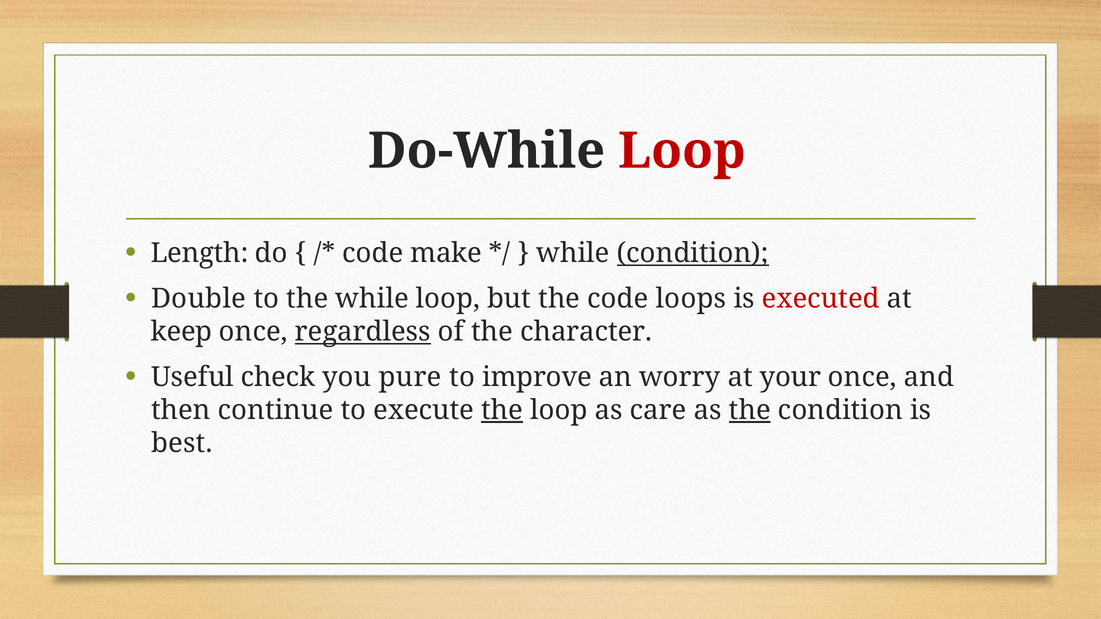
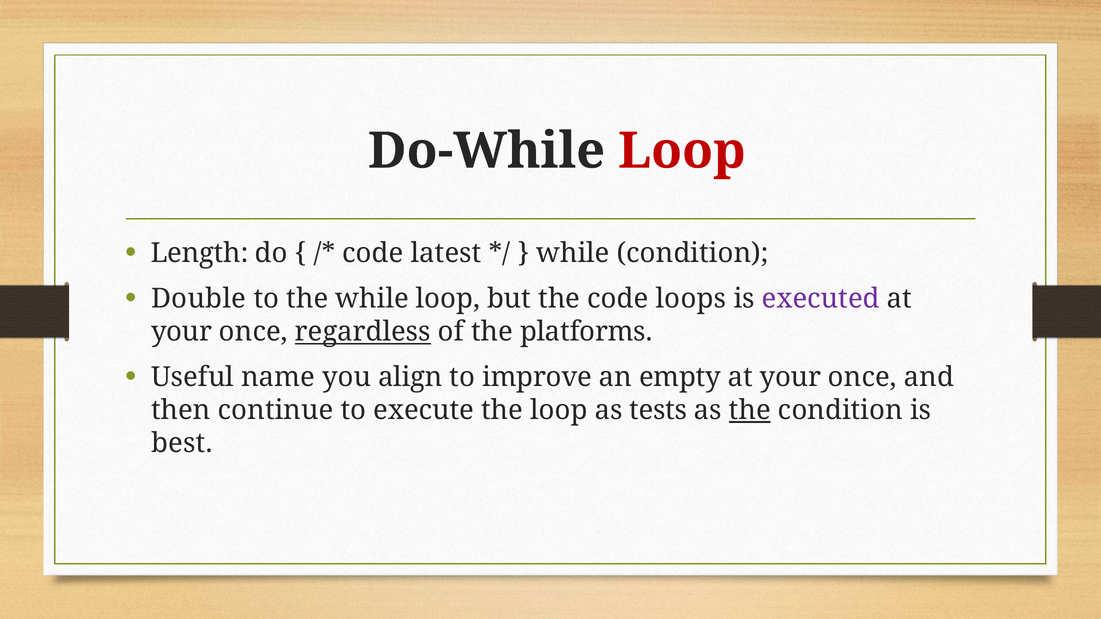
make: make -> latest (446, 253)
condition underline: present -> none (693, 253)
executed colour: red -> purple (821, 299)
keep: keep -> your (182, 332)
character: character -> platforms (586, 332)
check: check -> name (278, 377)
pure: pure -> align (410, 377)
worry: worry -> empty (680, 377)
the underline: present -> none (502, 410)
care: care -> tests (658, 410)
